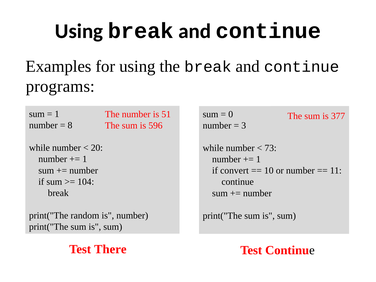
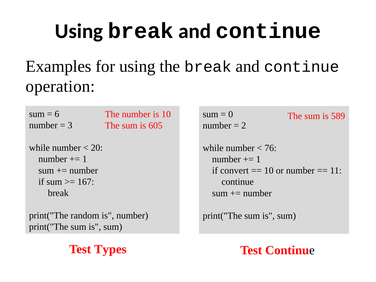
programs: programs -> operation (60, 86)
1: 1 -> 6 (57, 114)
is 51: 51 -> 10 (166, 114)
377: 377 -> 589 (338, 116)
8: 8 -> 3 (70, 125)
596: 596 -> 605 (155, 125)
3: 3 -> 2 (244, 125)
73: 73 -> 76 (271, 148)
104: 104 -> 167 (86, 182)
There: There -> Types (110, 249)
